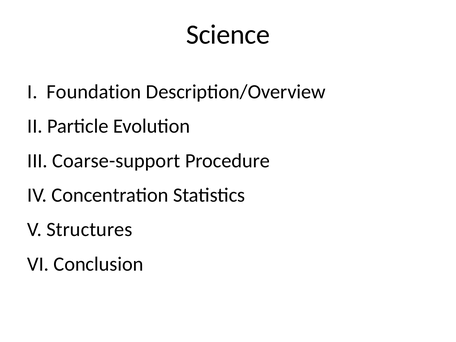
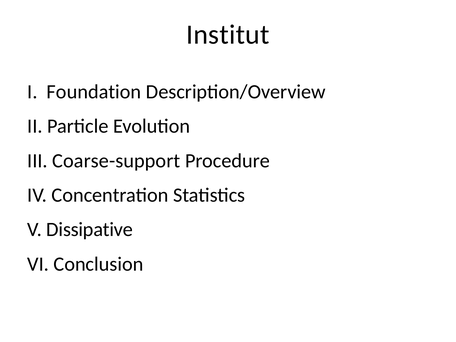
Science: Science -> Institut (228, 35)
Structures: Structures -> Dissipative (90, 230)
